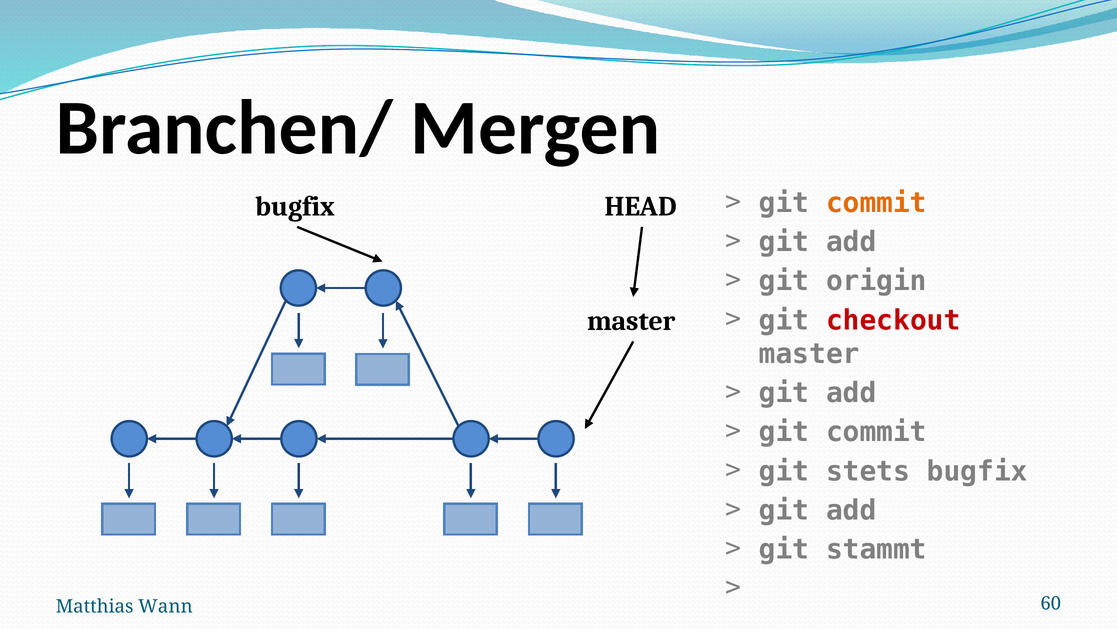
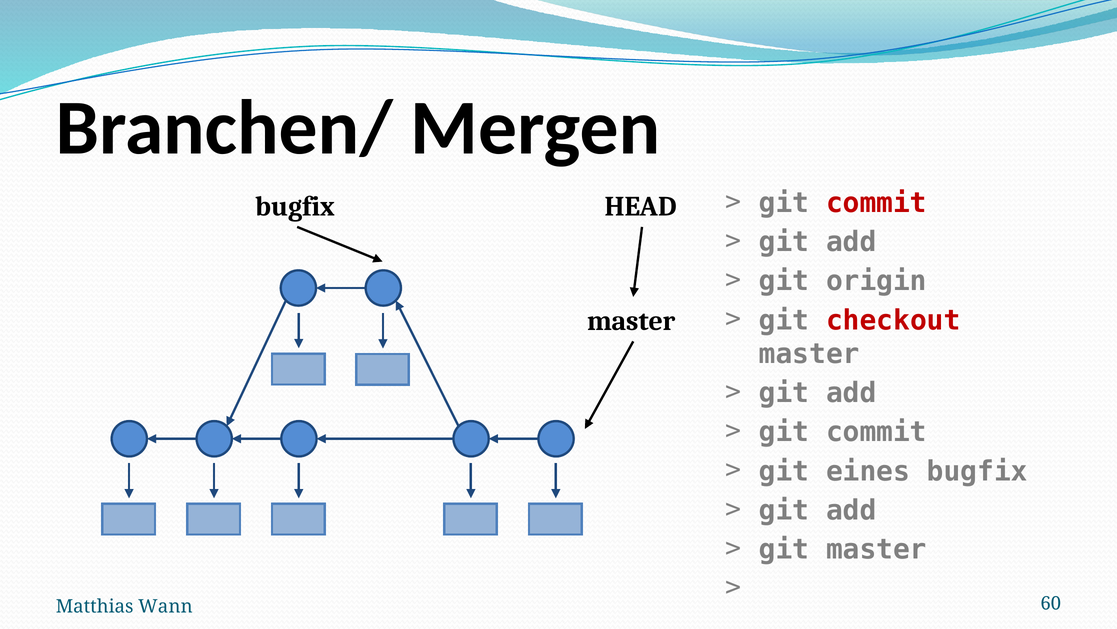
commit colour: orange -> red (876, 203)
stets: stets -> eines (868, 471)
git stammt: stammt -> master (876, 549)
